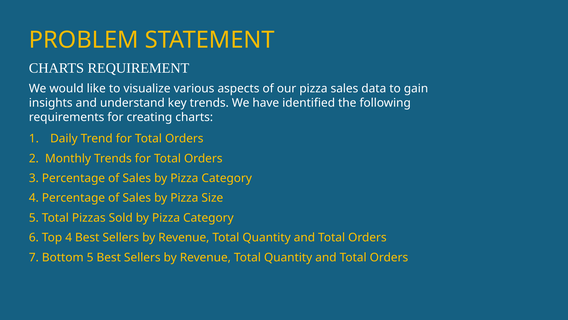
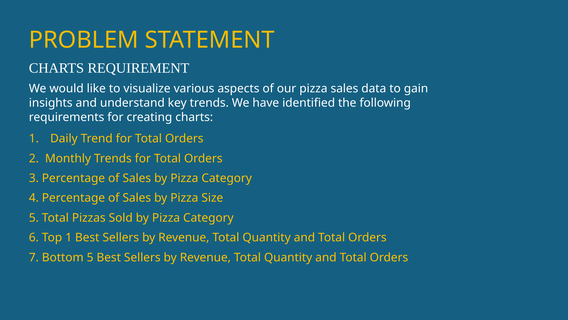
Top 4: 4 -> 1 (69, 237)
